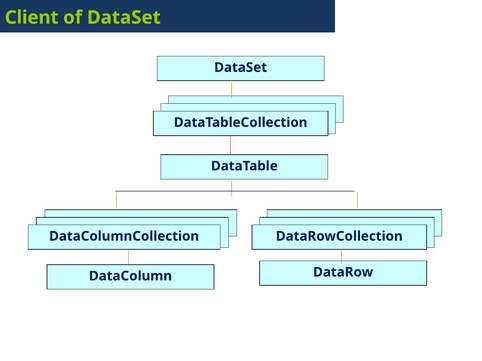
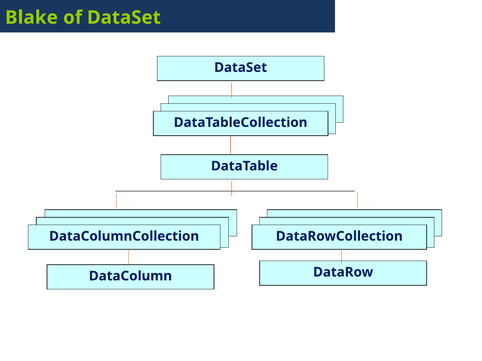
Client: Client -> Blake (31, 18)
